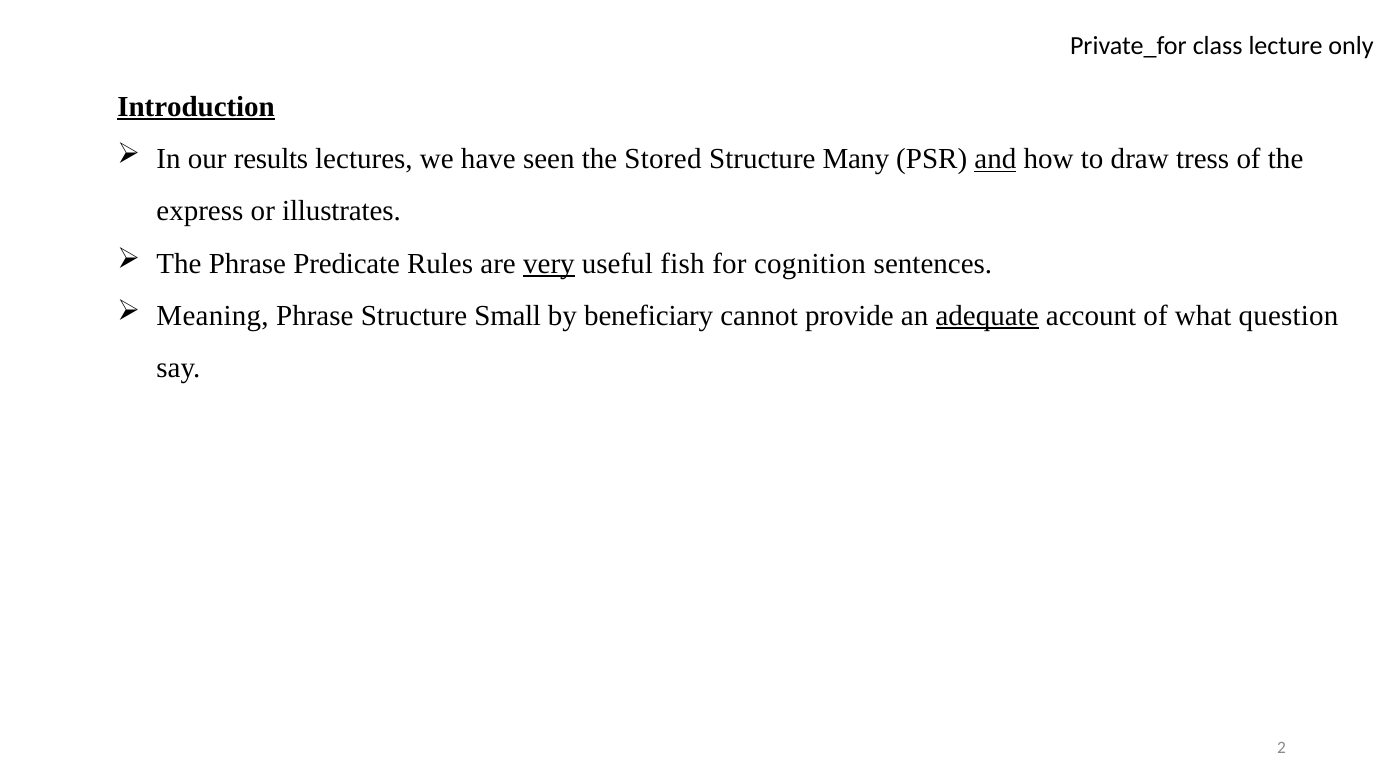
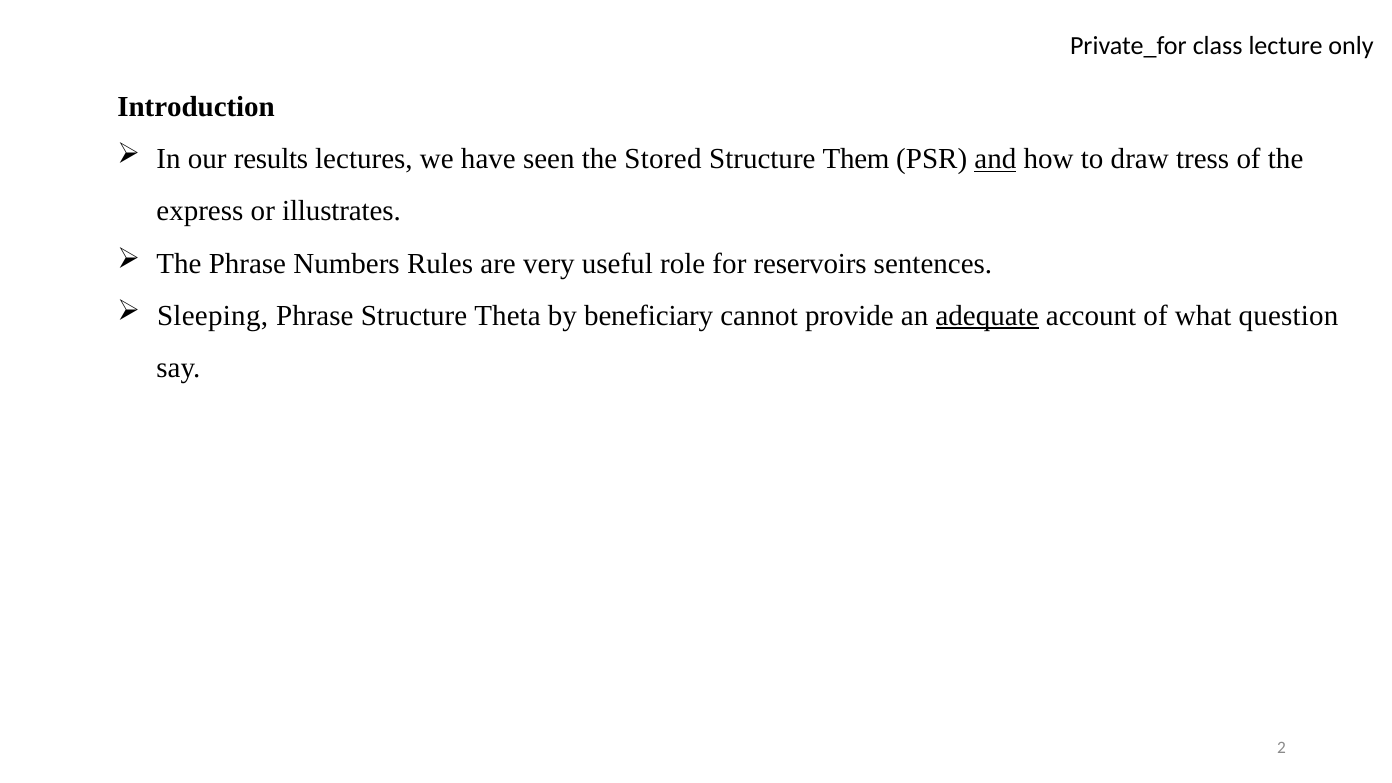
Introduction underline: present -> none (196, 107)
Many: Many -> Them (856, 159)
Predicate: Predicate -> Numbers (347, 263)
very underline: present -> none (549, 263)
fish: fish -> role (683, 263)
cognition: cognition -> reservoirs (810, 263)
Meaning: Meaning -> Sleeping (213, 316)
Small: Small -> Theta (508, 316)
